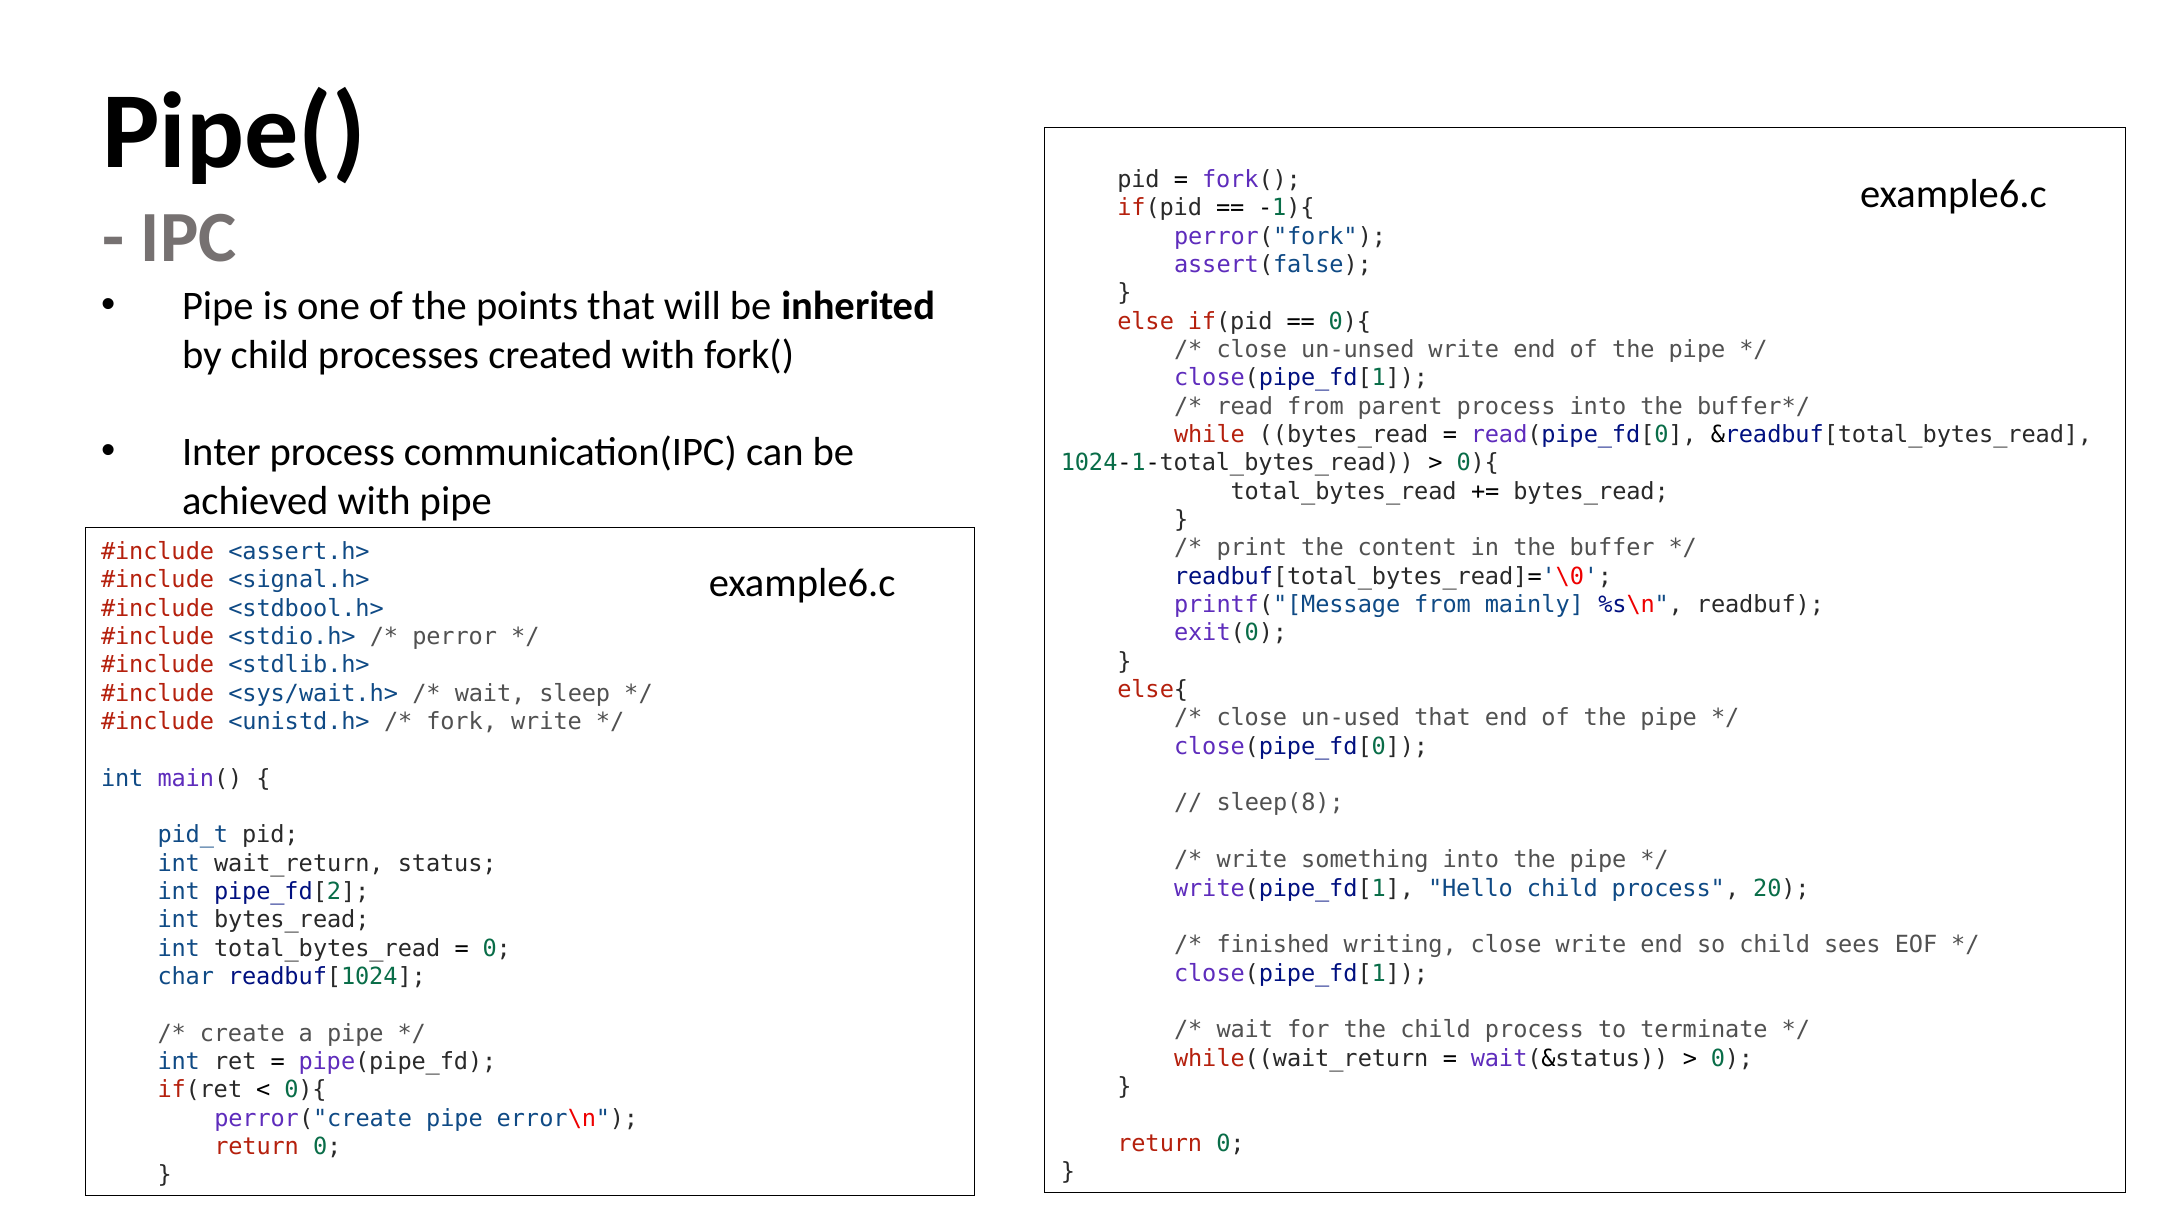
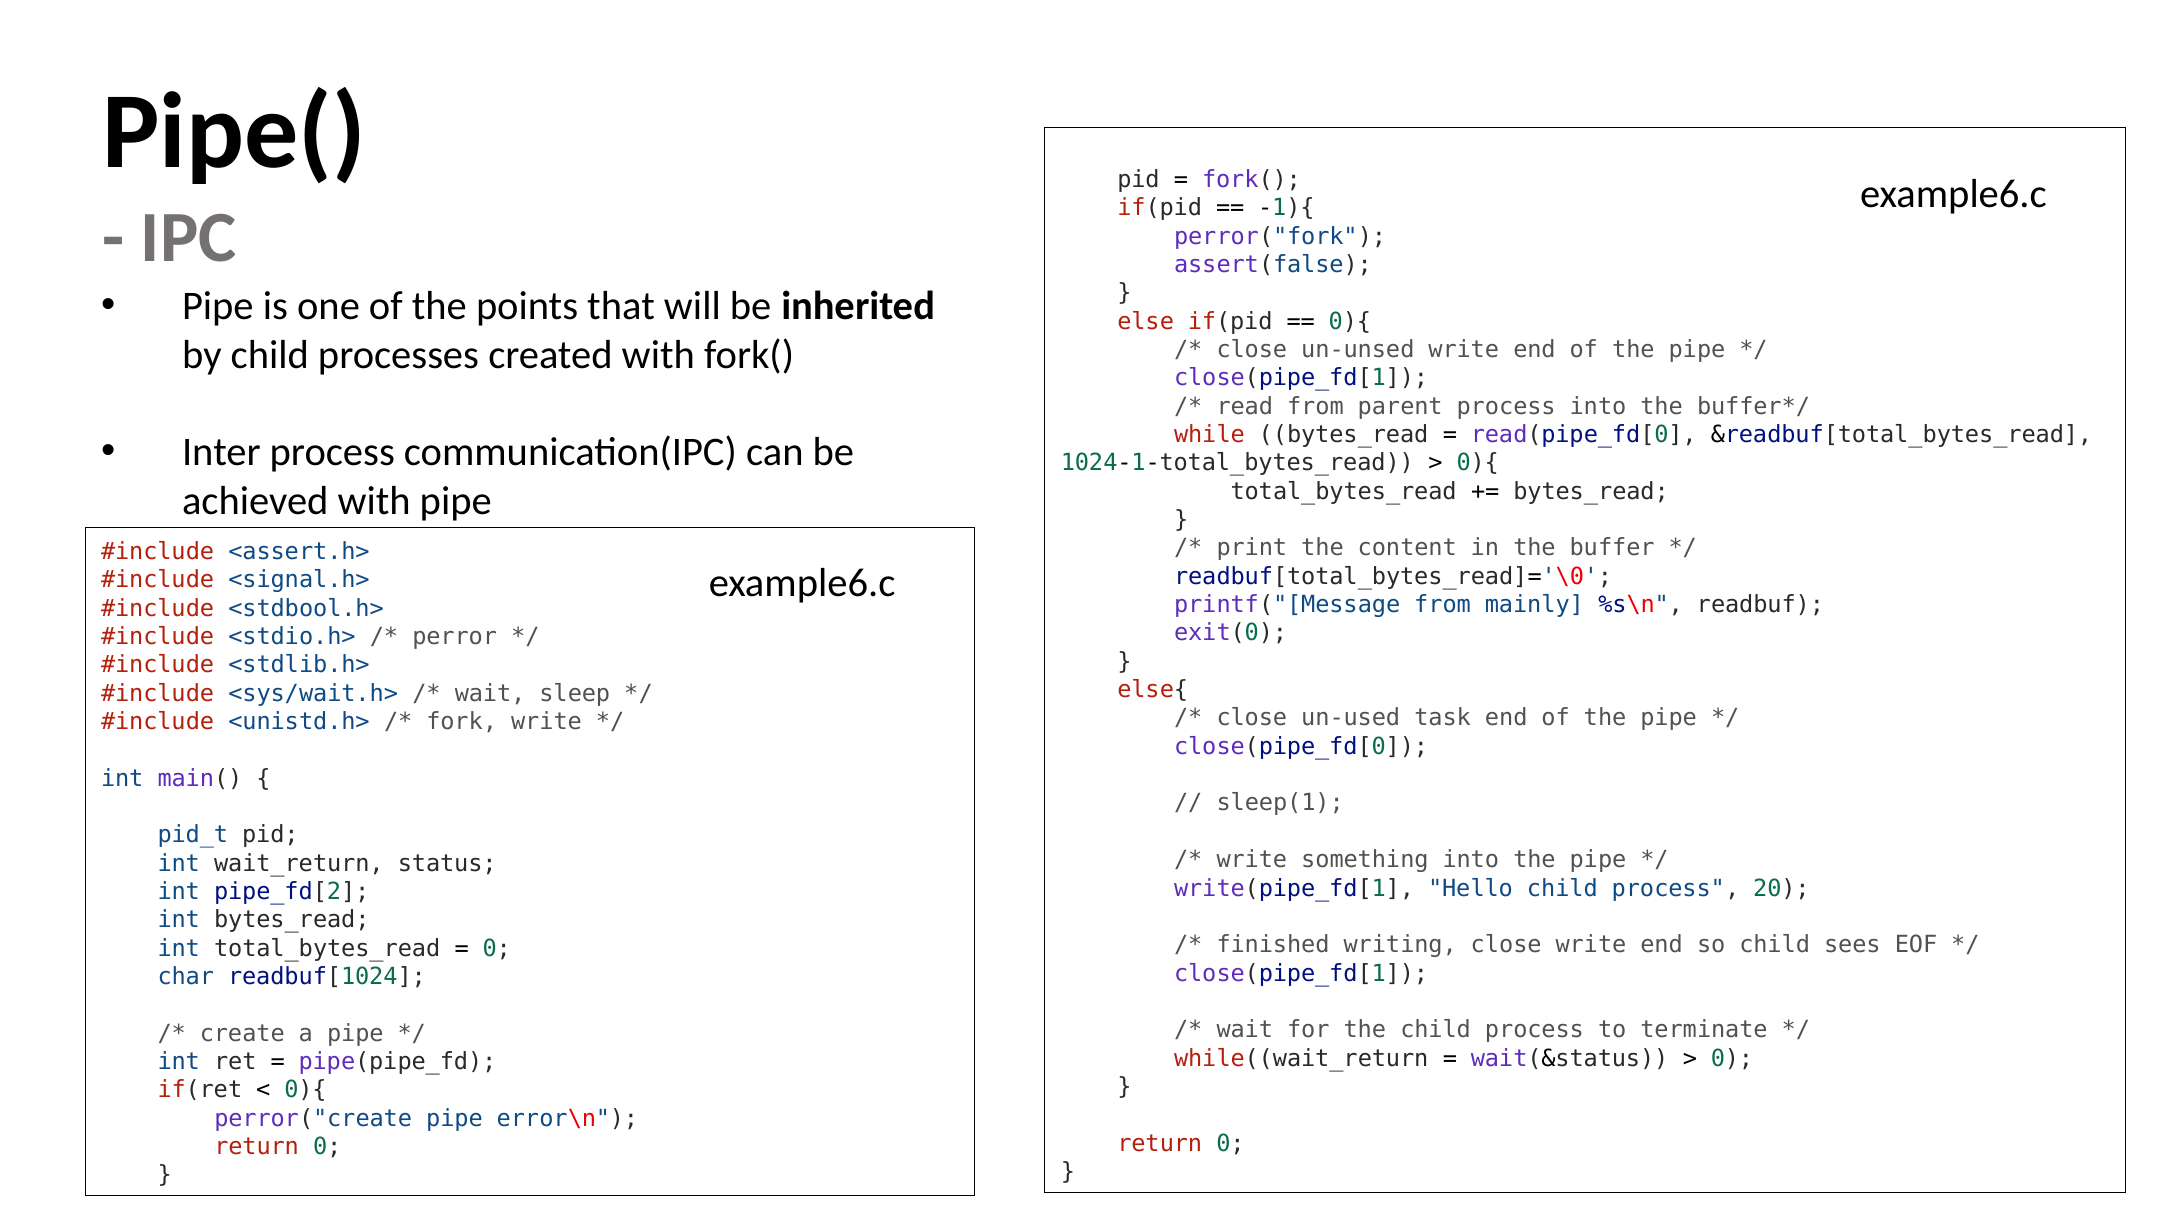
un-used that: that -> task (1443, 718)
sleep(8: sleep(8 -> sleep(1 (1280, 803)
